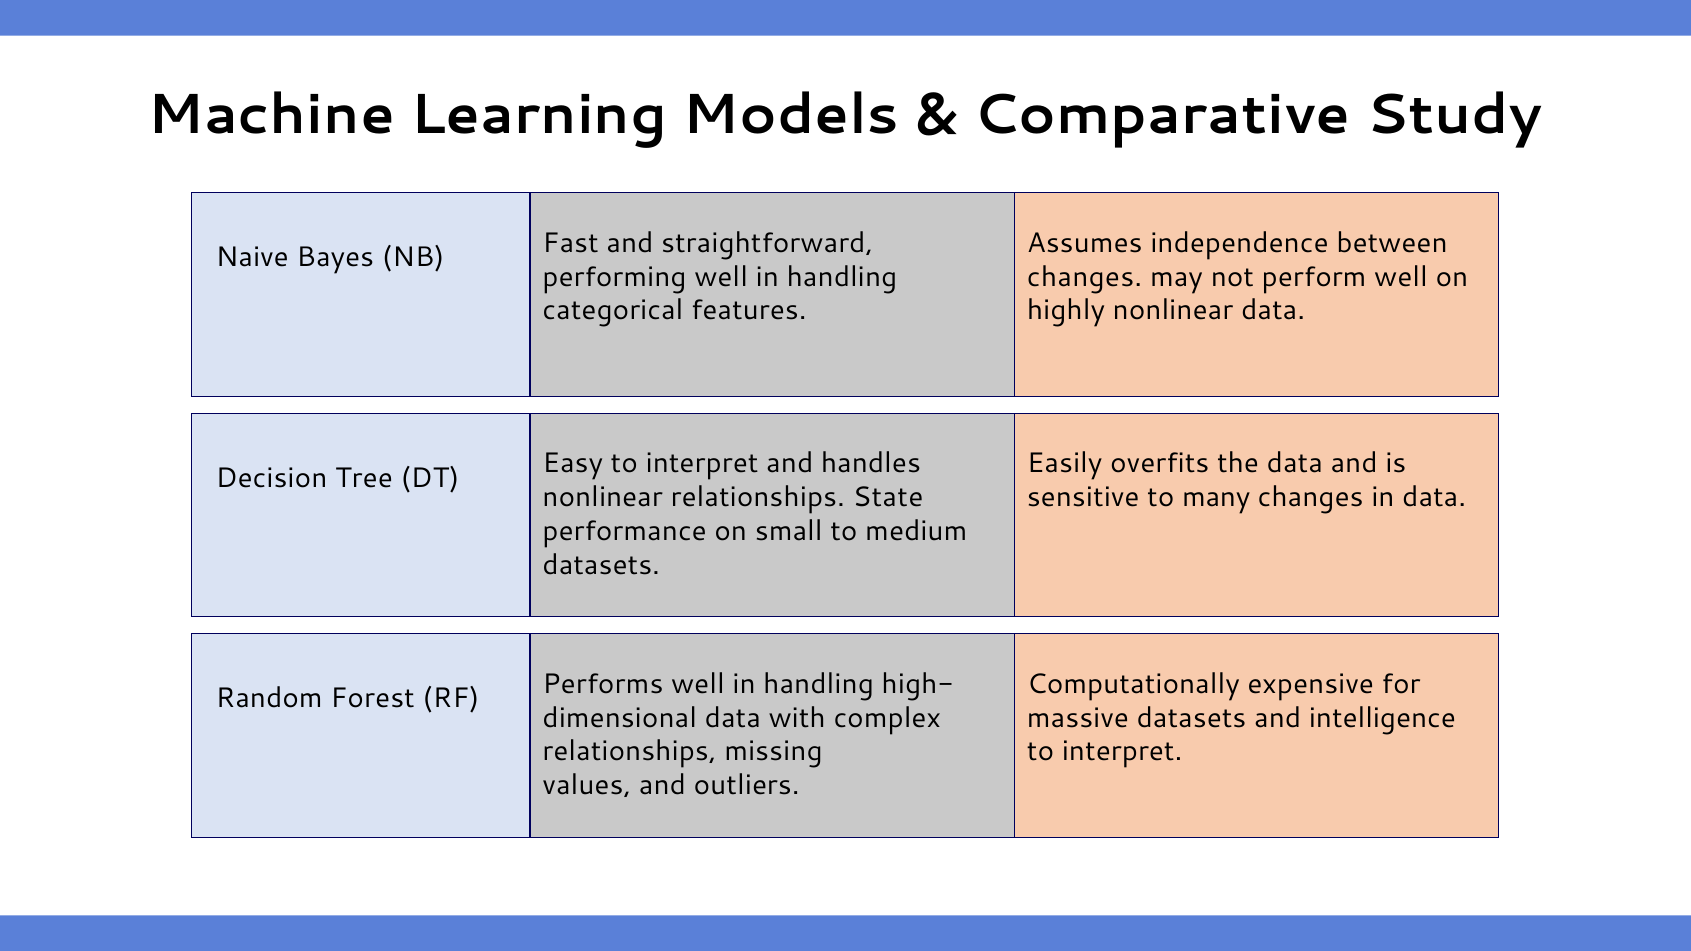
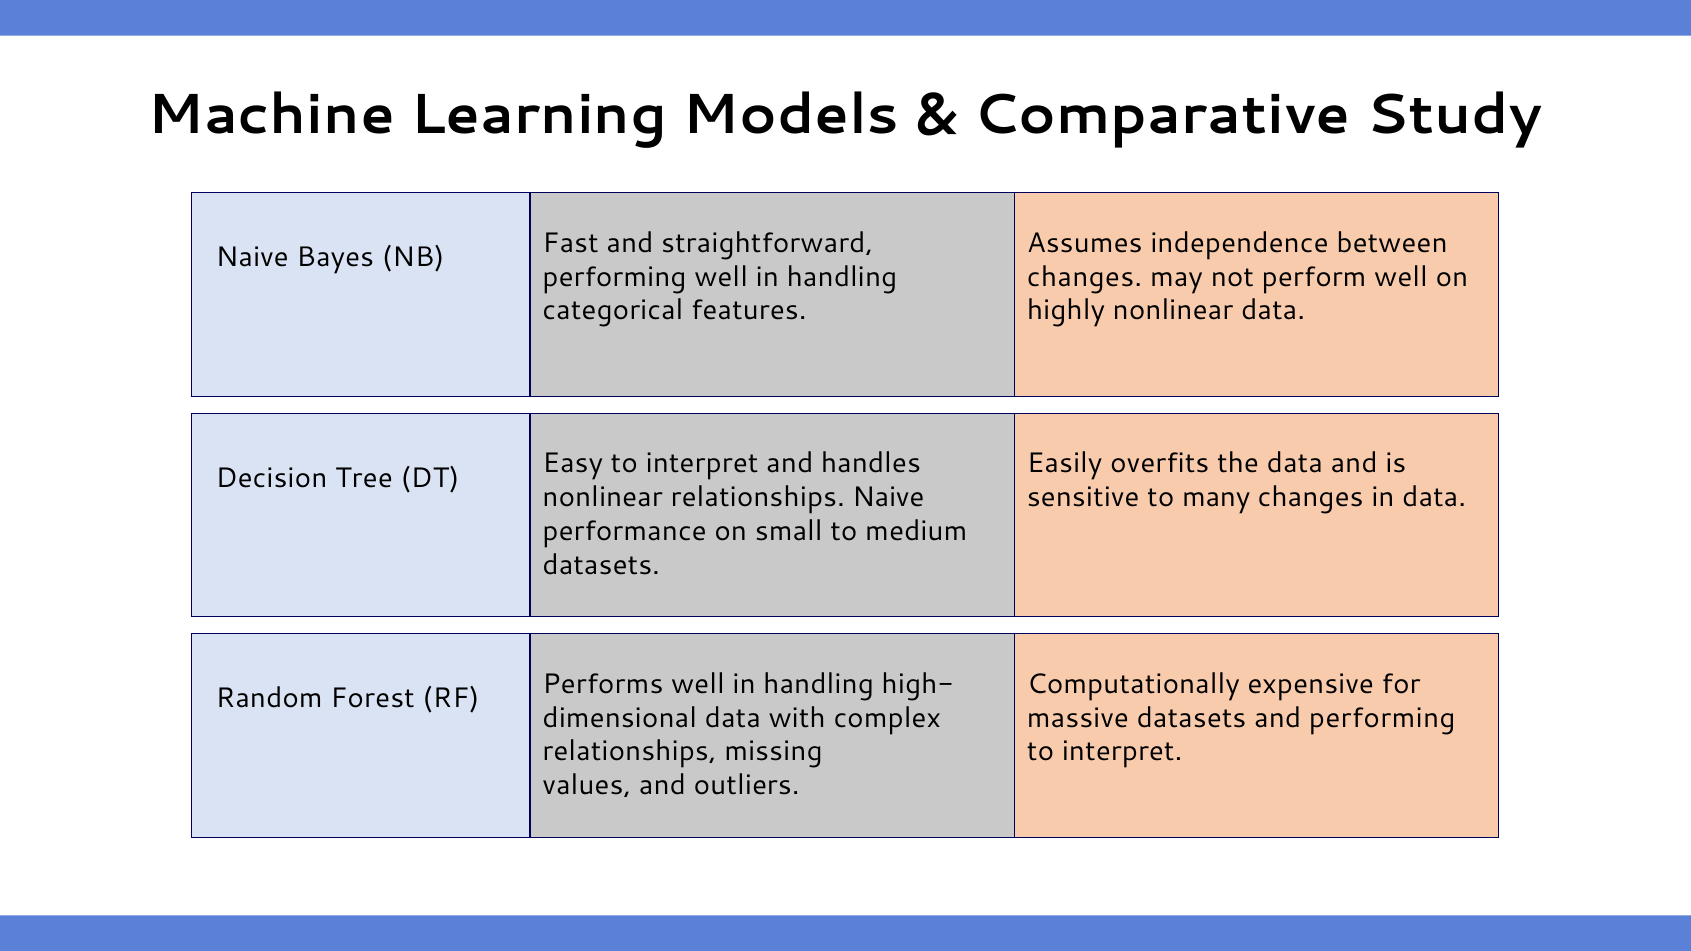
relationships State: State -> Naive (888, 497)
and intelligence: intelligence -> performing (1382, 718)
